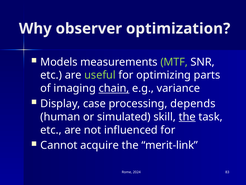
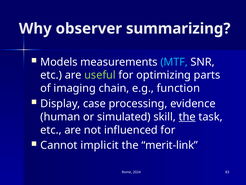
optimization: optimization -> summarizing (178, 29)
MTF colour: light green -> light blue (174, 62)
chain underline: present -> none (114, 88)
variance: variance -> function (178, 88)
depends: depends -> evidence (193, 103)
acquire: acquire -> implicit (100, 145)
